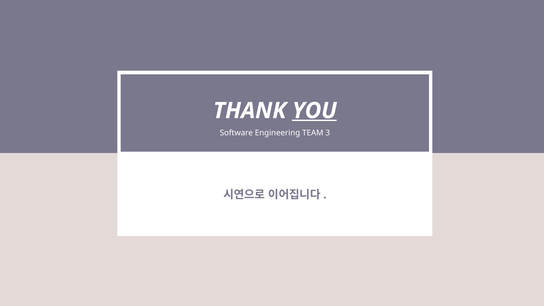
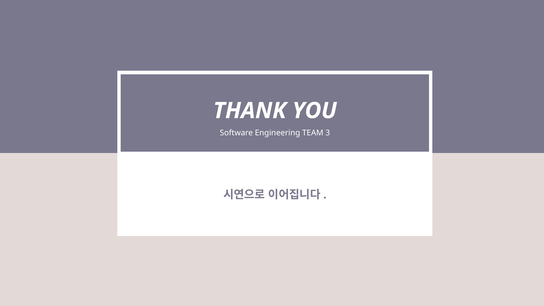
YOU underline: present -> none (314, 111)
